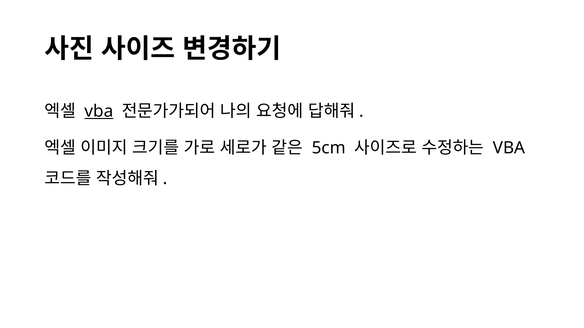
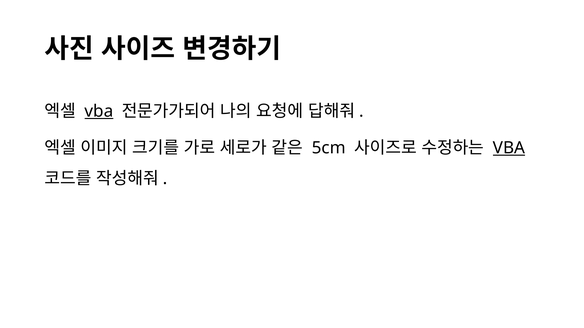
VBA underline: none -> present (509, 148)
